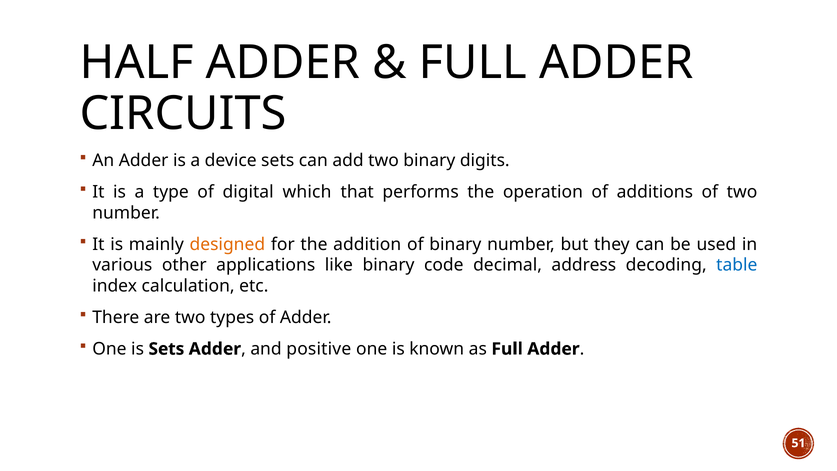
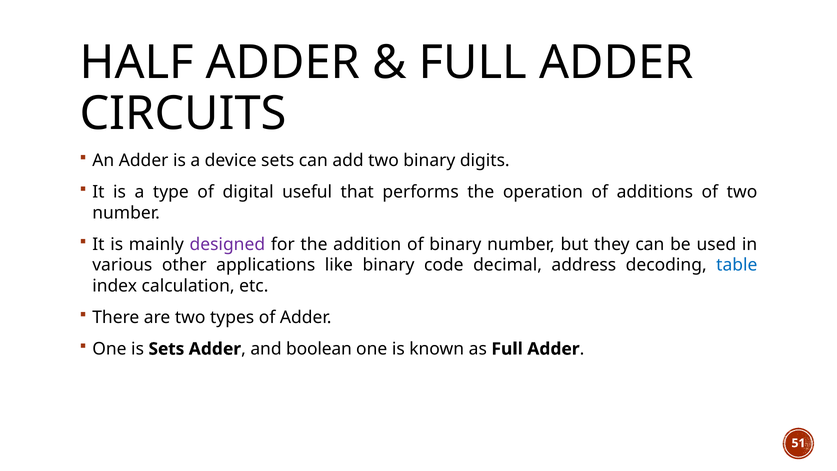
which: which -> useful (307, 192)
designed colour: orange -> purple (227, 244)
positive: positive -> boolean (319, 349)
